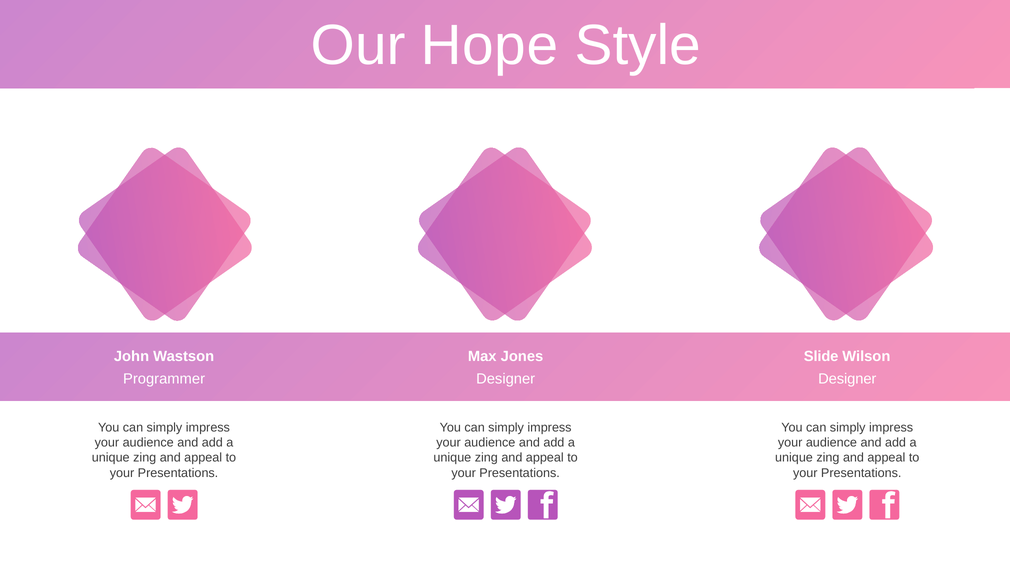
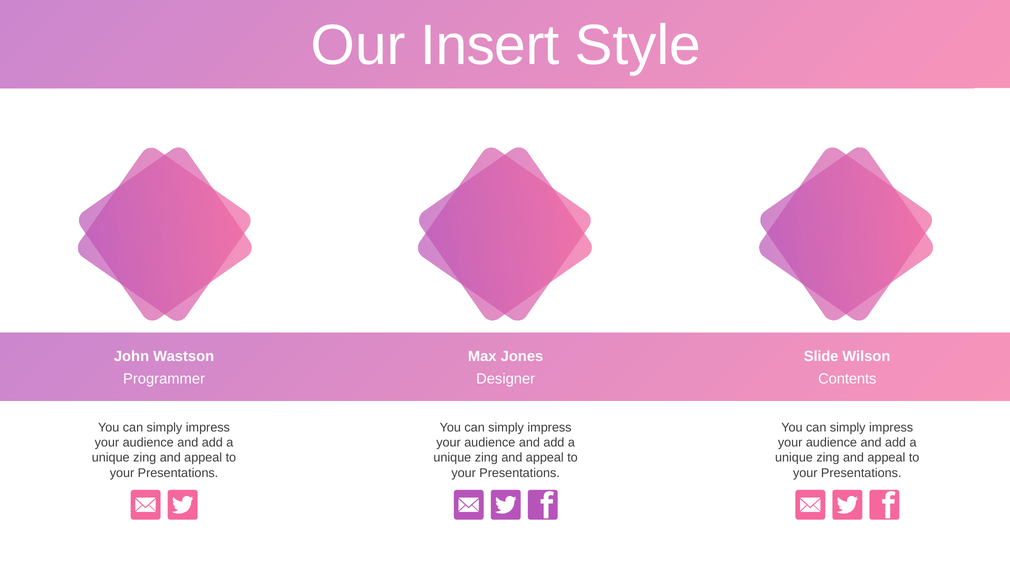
Hope: Hope -> Insert (490, 46)
Designer: Designer -> Contents (847, 379)
